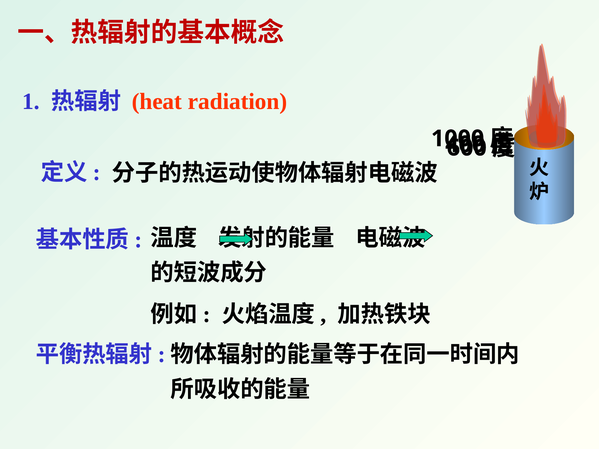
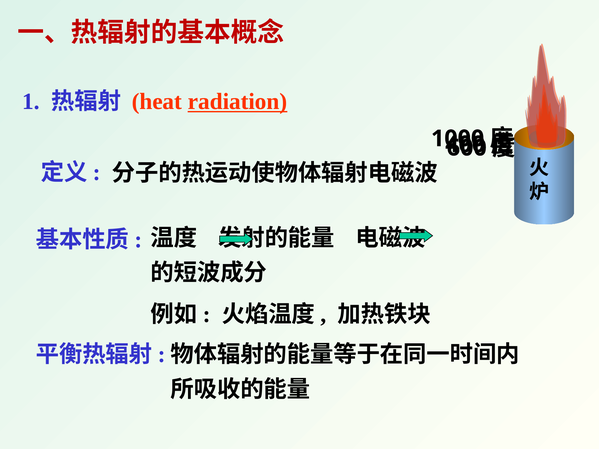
radiation underline: none -> present (238, 102)
